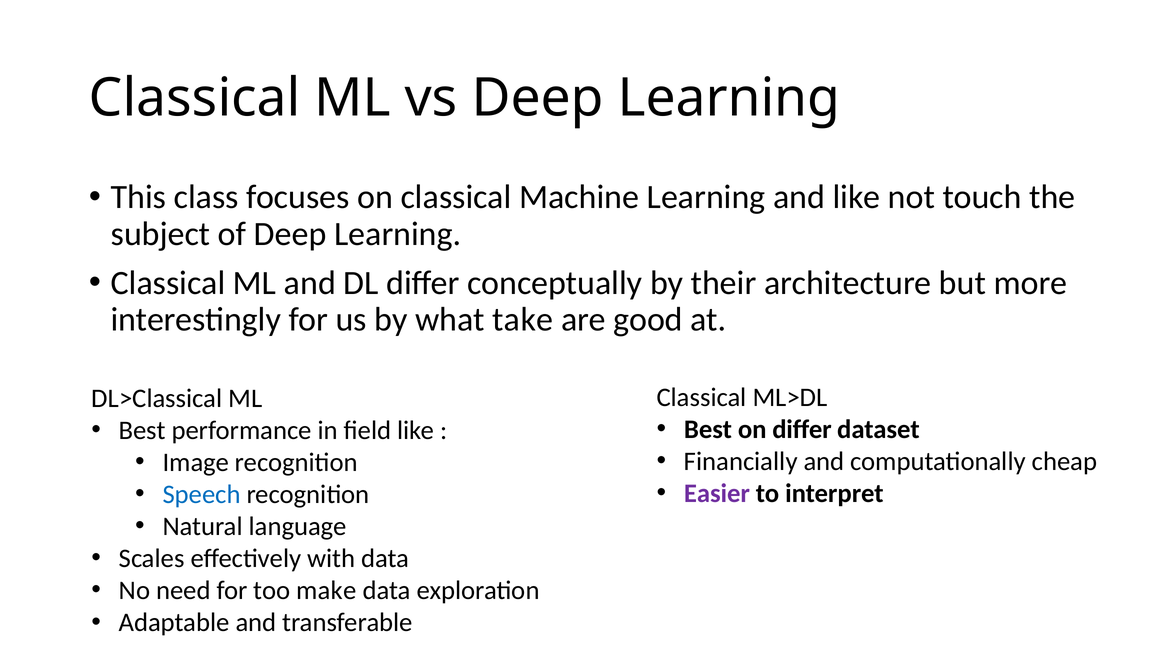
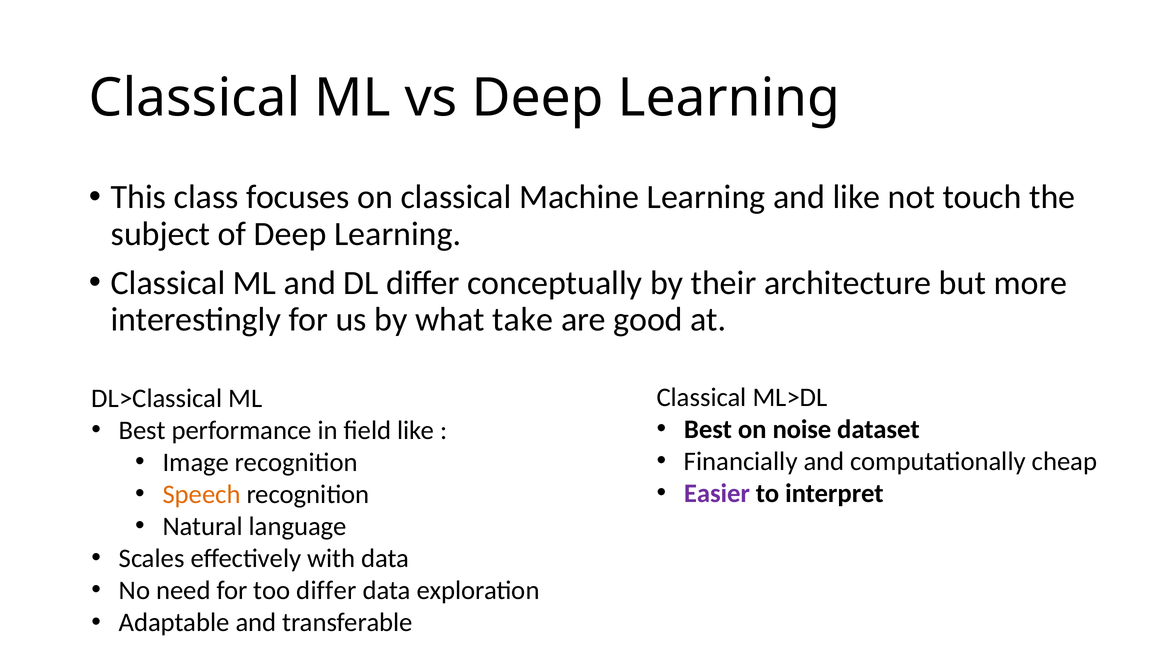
on differ: differ -> noise (802, 429)
Speech colour: blue -> orange (202, 494)
too make: make -> differ (326, 590)
